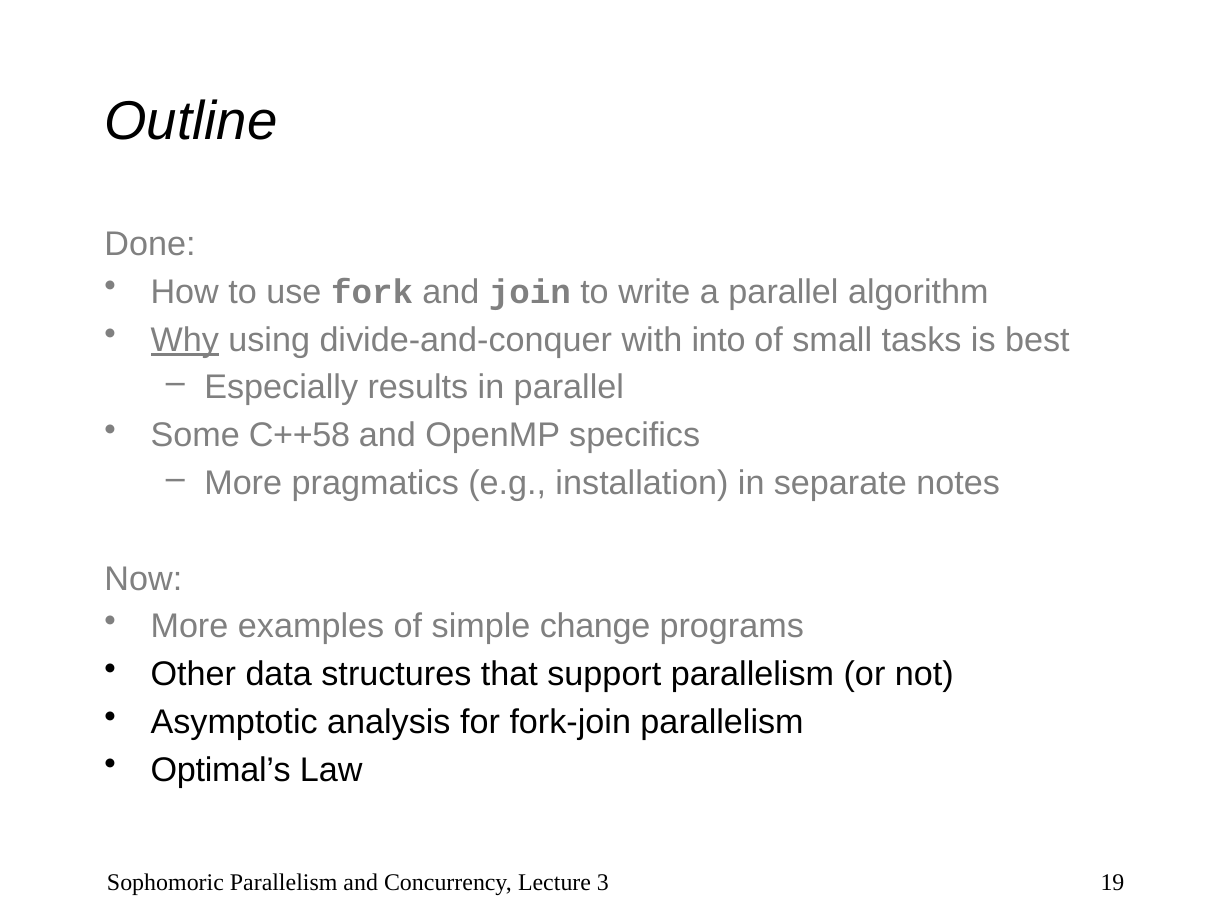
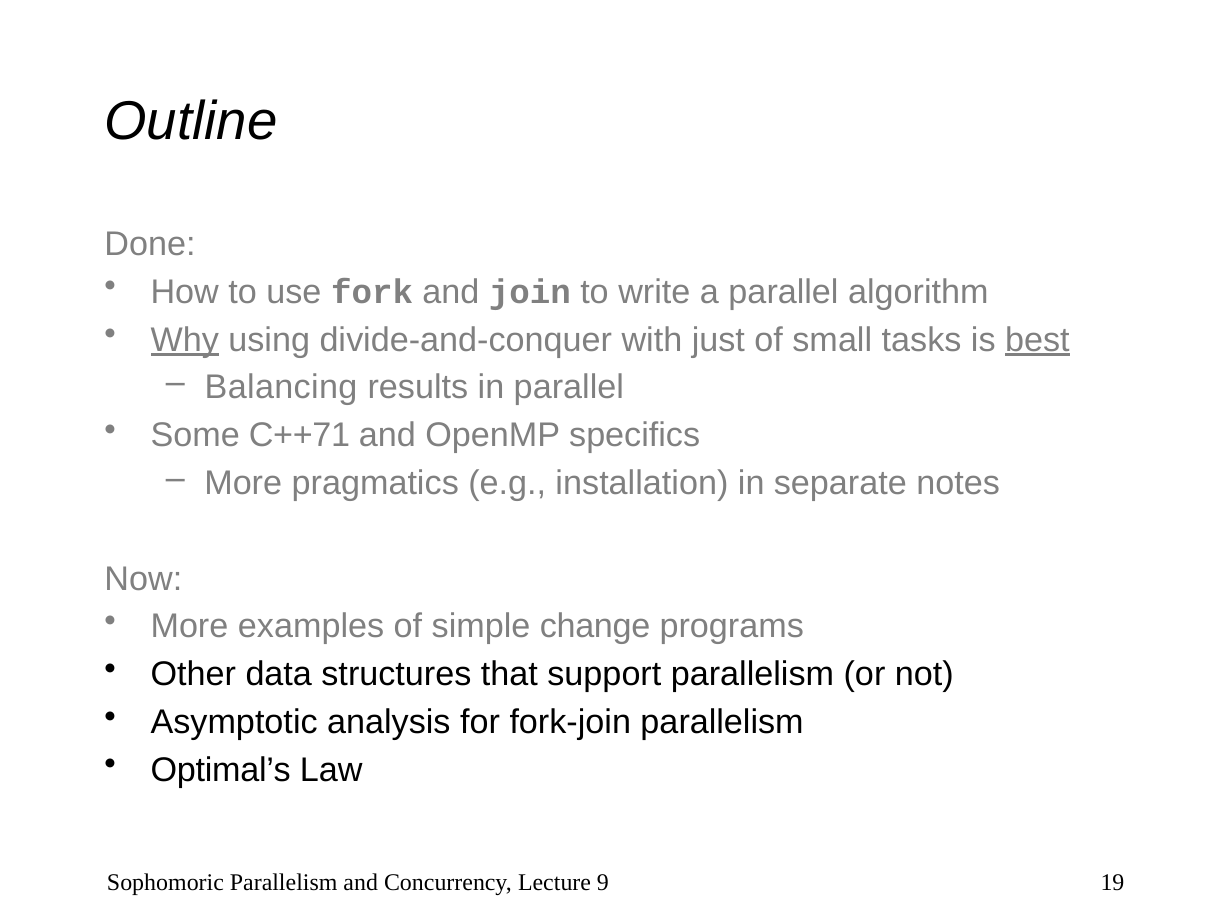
into: into -> just (718, 340)
best underline: none -> present (1037, 340)
Especially: Especially -> Balancing (281, 388)
C++58: C++58 -> C++71 (299, 435)
3: 3 -> 9 (603, 882)
